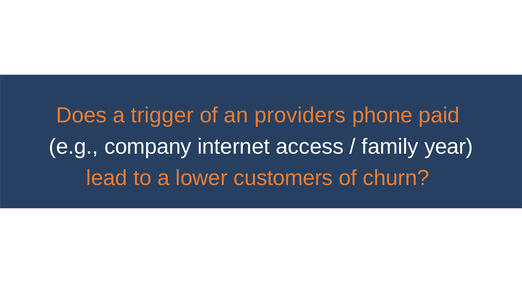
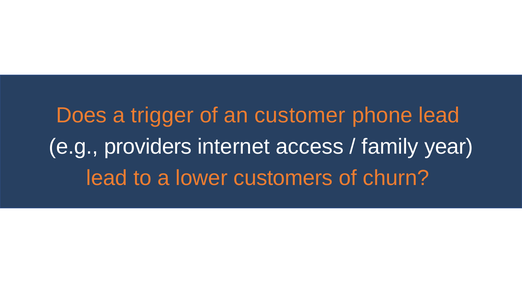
providers: providers -> customer (300, 115)
phone paid: paid -> lead (439, 115)
company: company -> providers (148, 146)
